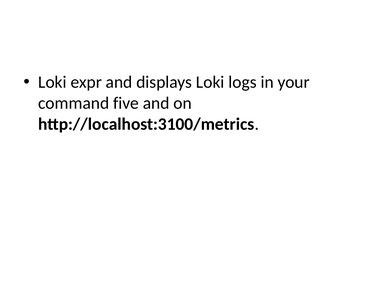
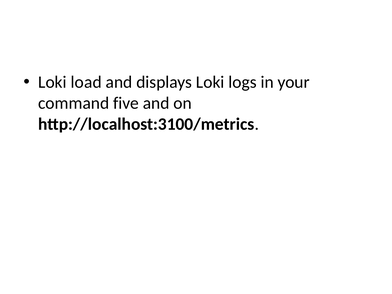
expr: expr -> load (86, 82)
